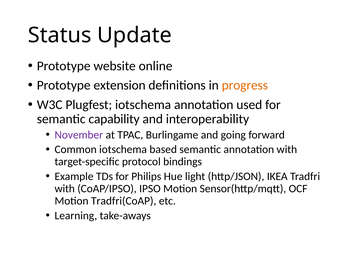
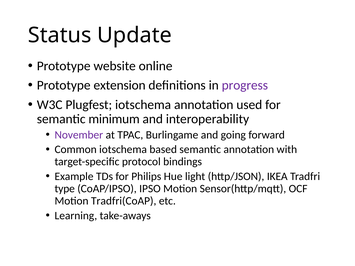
progress colour: orange -> purple (245, 85)
capability: capability -> minimum (114, 119)
with: with -> type (65, 189)
